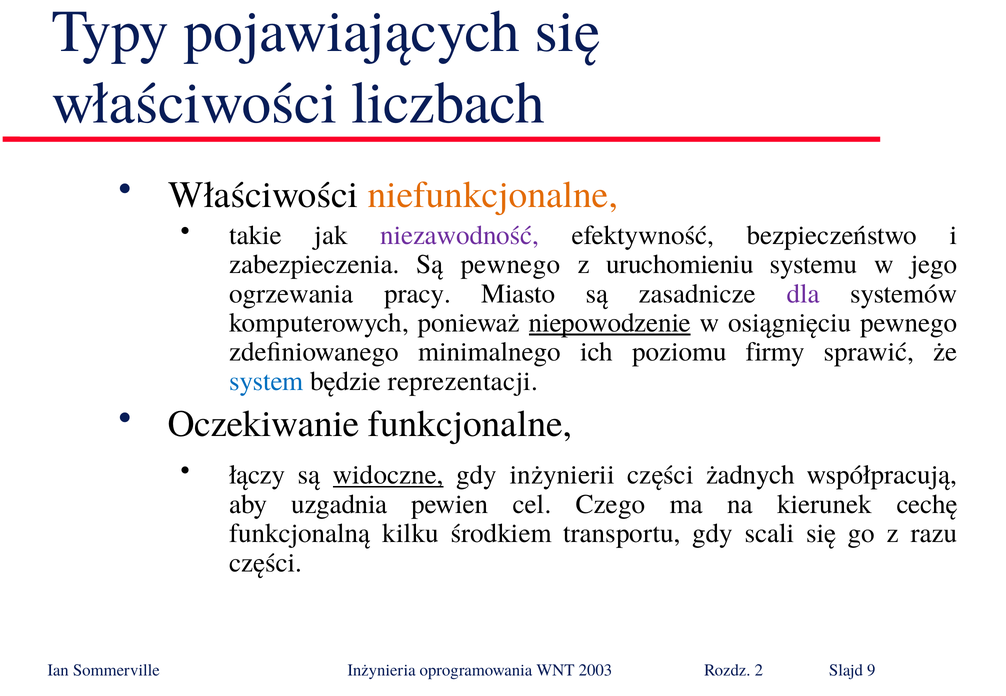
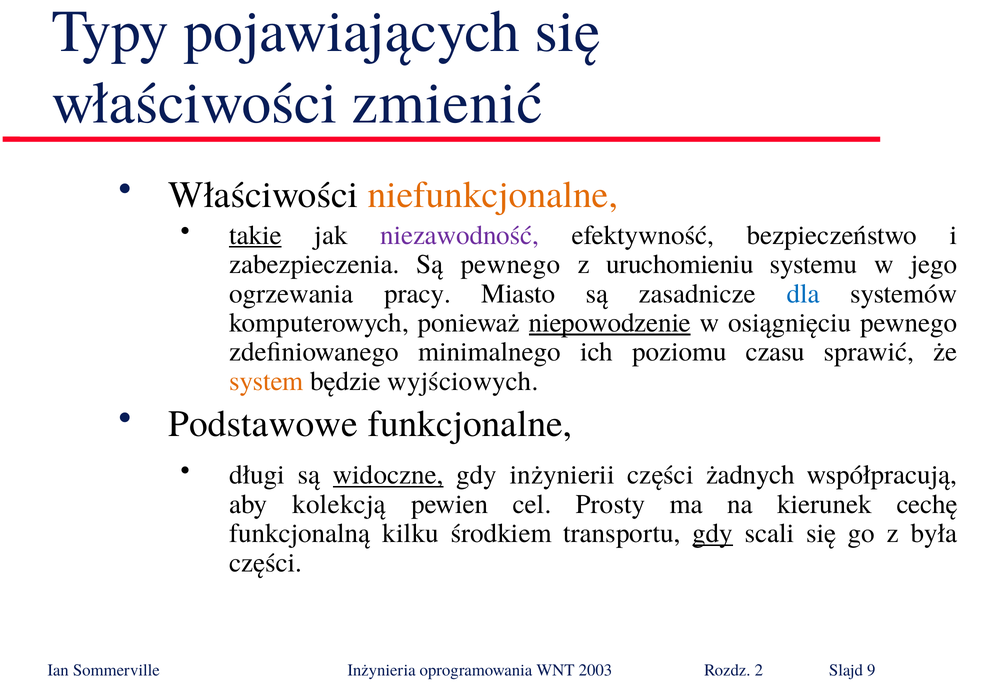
liczbach: liczbach -> zmienić (448, 103)
takie underline: none -> present (255, 235)
dla colour: purple -> blue (803, 294)
firmy: firmy -> czasu (775, 352)
system colour: blue -> orange (266, 382)
reprezentacji: reprezentacji -> wyjściowych (463, 382)
Oczekiwanie: Oczekiwanie -> Podstawowe (263, 424)
łączy: łączy -> długi (257, 475)
uzgadnia: uzgadnia -> kolekcją (339, 505)
Czego: Czego -> Prosty (611, 505)
gdy underline: none -> present (713, 534)
razu: razu -> była (934, 534)
